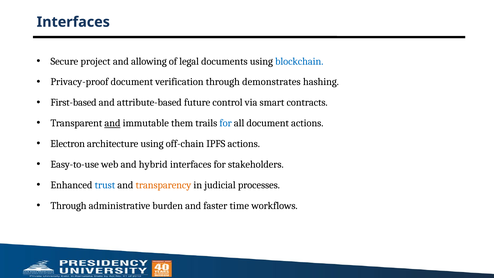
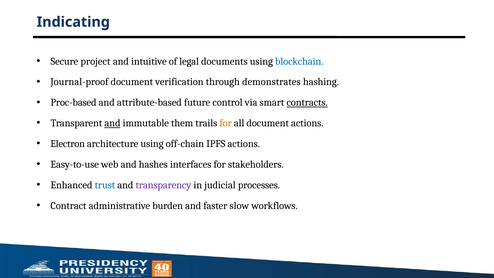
Interfaces: Interfaces -> Indicating (73, 22)
allowing: allowing -> intuitive (149, 61)
Privacy-proof: Privacy-proof -> Journal-proof (79, 82)
First-based: First-based -> Proc-based (74, 102)
contracts underline: none -> present (307, 102)
for colour: blue -> orange (226, 123)
hybrid: hybrid -> hashes (153, 164)
transparency colour: orange -> purple (163, 185)
Through: Through -> Contract (68, 206)
time: time -> slow (239, 206)
